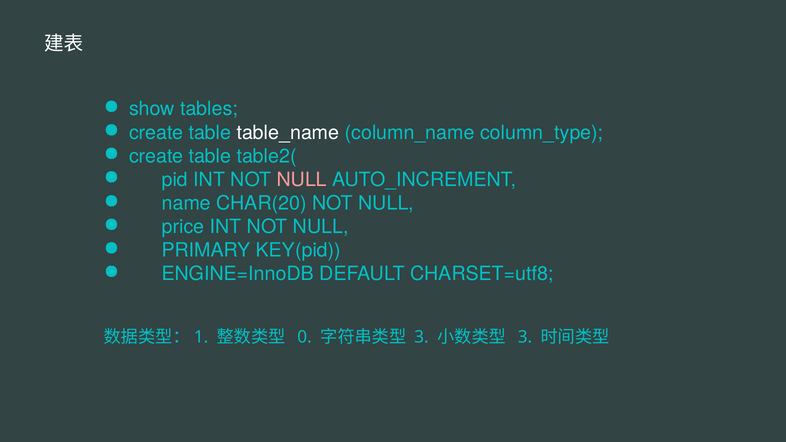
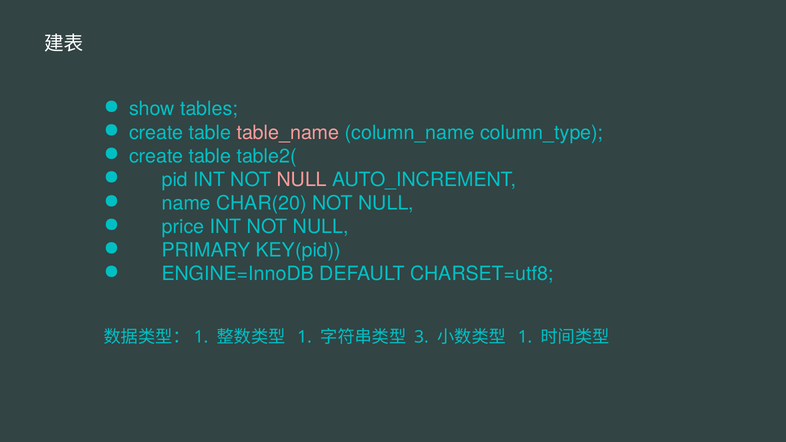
table_name colour: white -> pink (288, 133)
0: 0 -> 1 (305, 337)
3: 3 -> 1 (525, 337)
